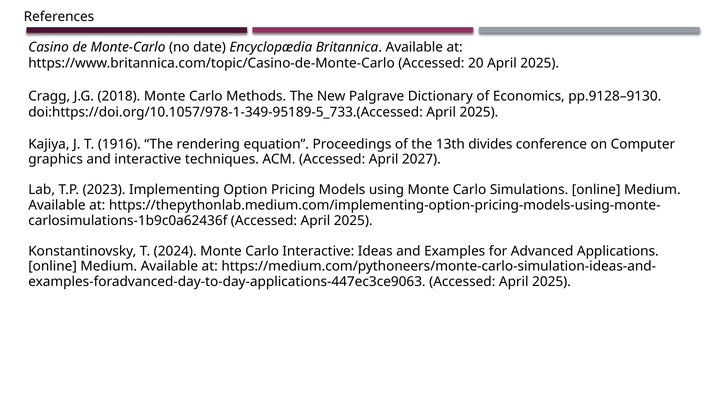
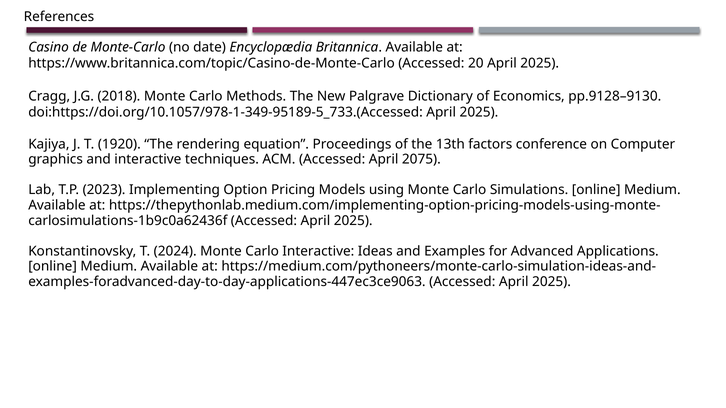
1916: 1916 -> 1920 (119, 144)
divides: divides -> factors (490, 144)
2027: 2027 -> 2075 (421, 159)
